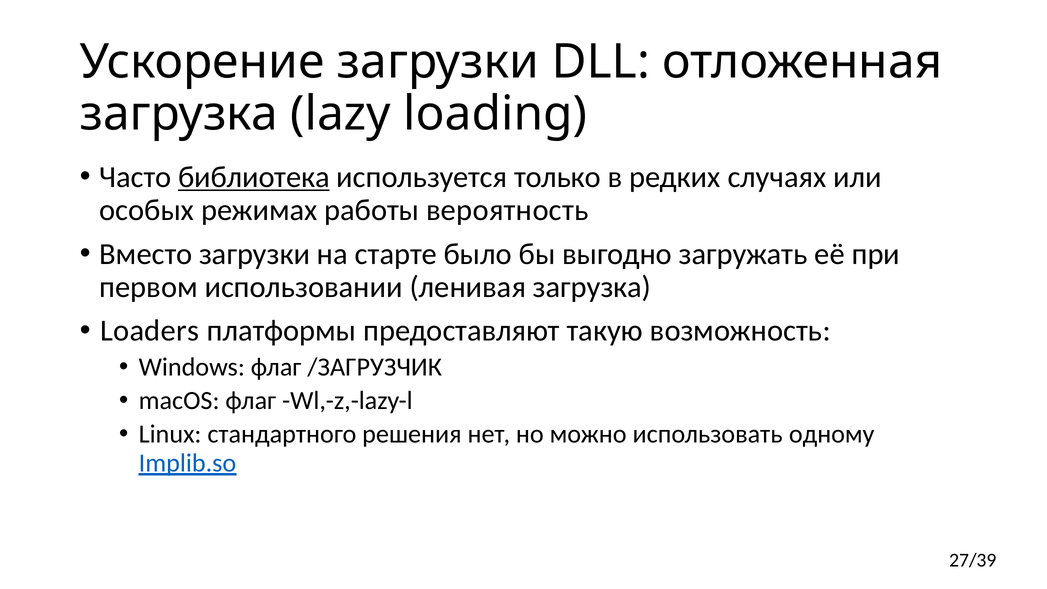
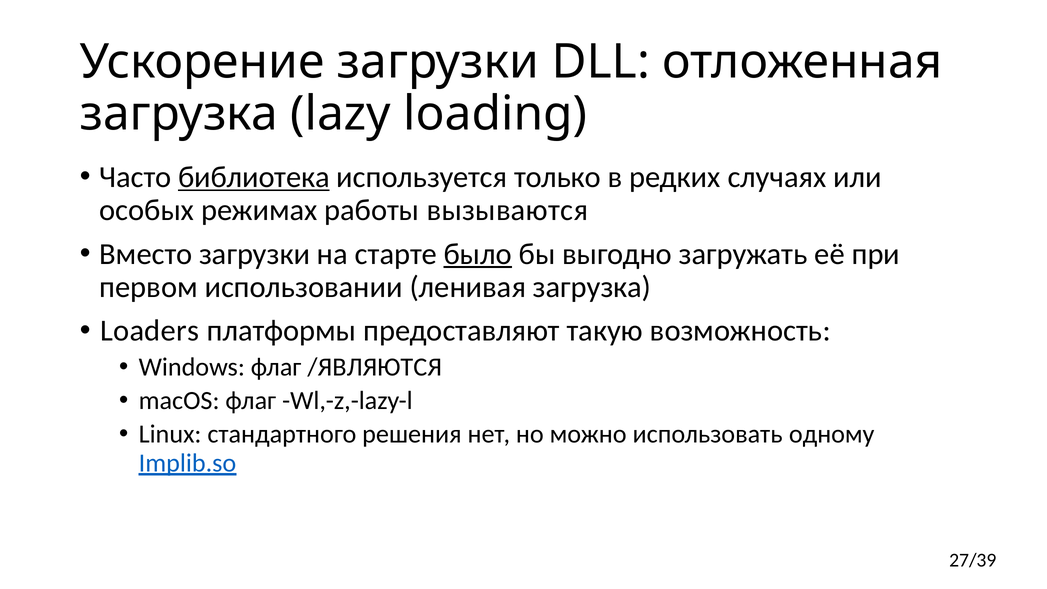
вероятность: вероятность -> вызываются (507, 210)
было underline: none -> present (478, 254)
/ЗАГРУЗЧИК: /ЗАГРУЗЧИК -> /ЯВЛЯЮТСЯ (375, 367)
